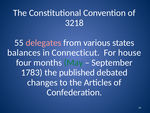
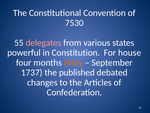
3218: 3218 -> 7530 (74, 23)
balances: balances -> powerful (24, 52)
Connecticut: Connecticut -> Constitution (76, 52)
May colour: green -> orange (73, 62)
1783: 1783 -> 1737 (32, 72)
